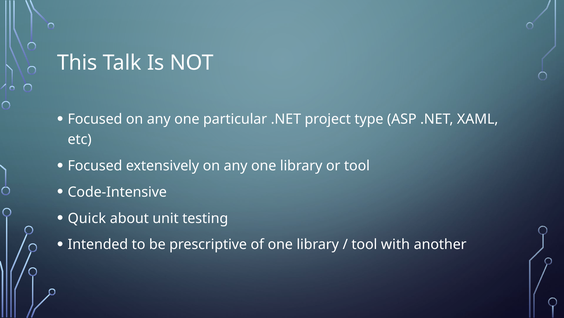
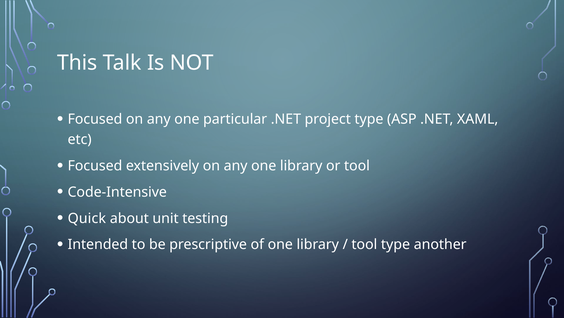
tool with: with -> type (396, 244)
